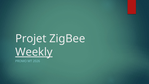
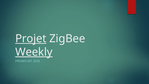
Projet underline: none -> present (31, 38)
